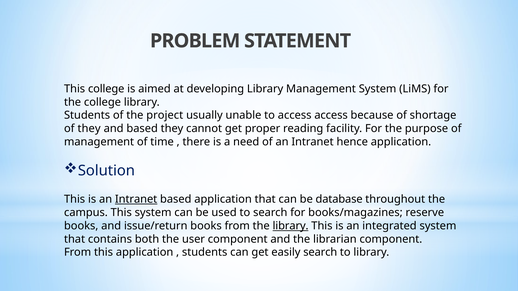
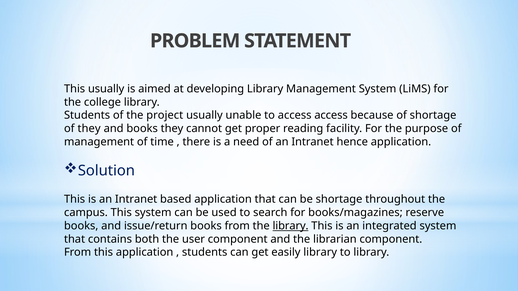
This college: college -> usually (106, 89)
and based: based -> books (142, 129)
Intranet underline: present -> none (136, 200)
be database: database -> shortage (339, 200)
easily search: search -> library (320, 253)
